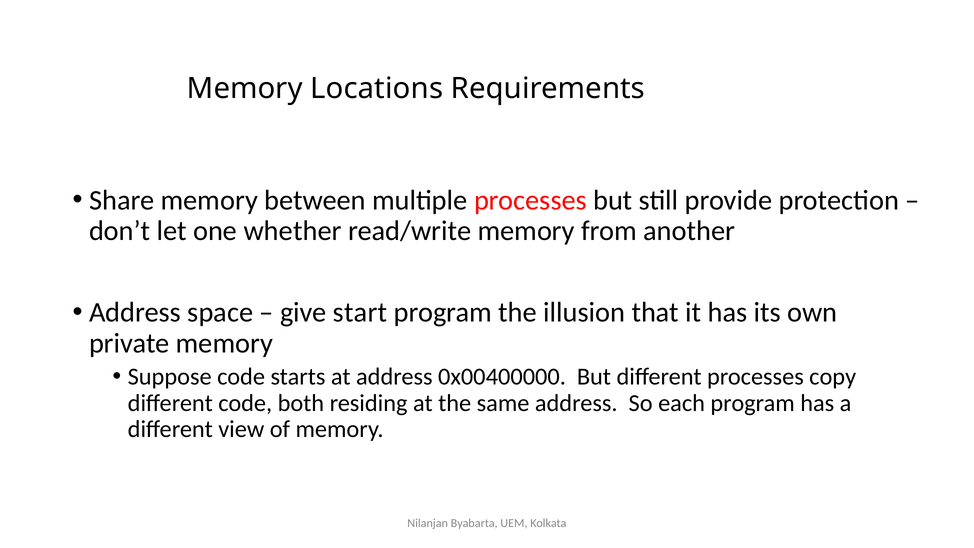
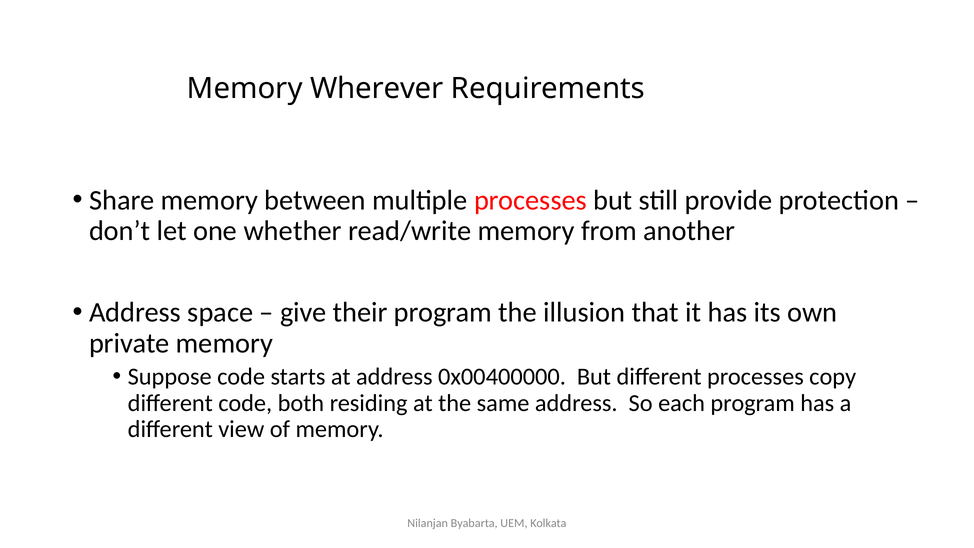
Locations: Locations -> Wherever (377, 89)
start: start -> their (360, 313)
